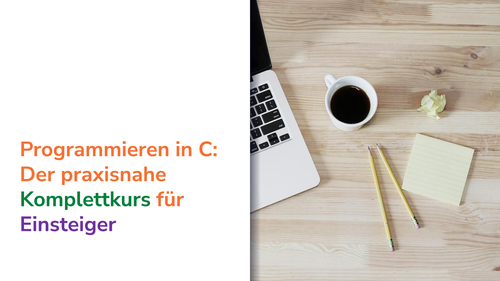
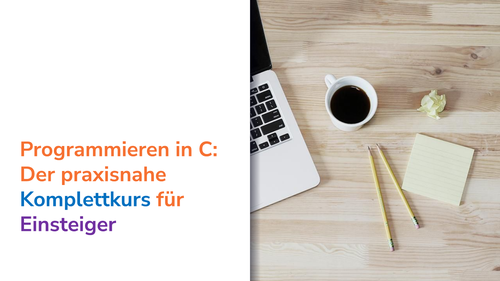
Komplettkurs colour: green -> blue (85, 199)
